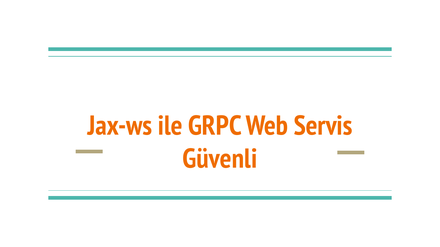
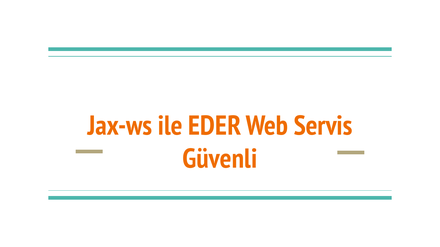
GRPC: GRPC -> EDER (215, 126)
